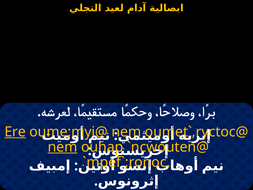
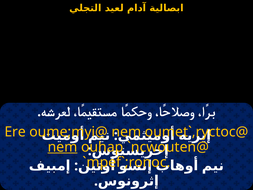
Ere underline: present -> none (15, 132)
